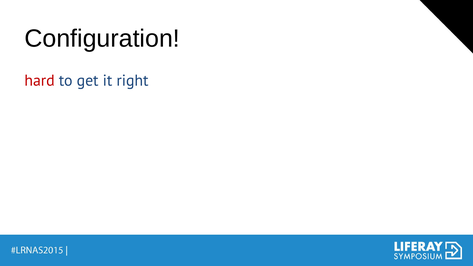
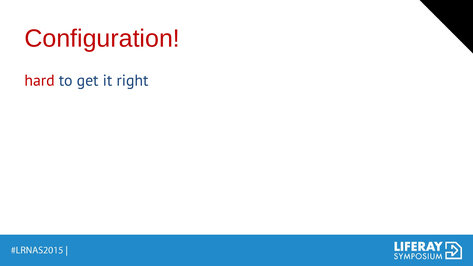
Configuration colour: black -> red (102, 39)
